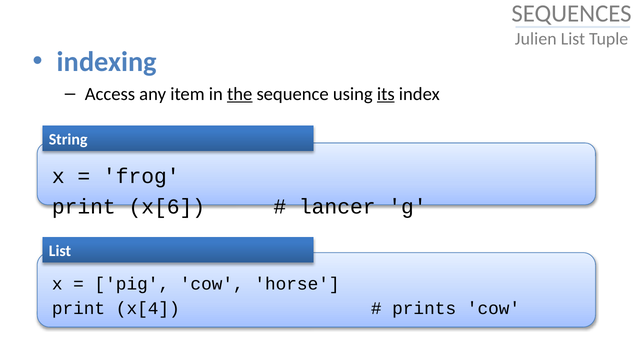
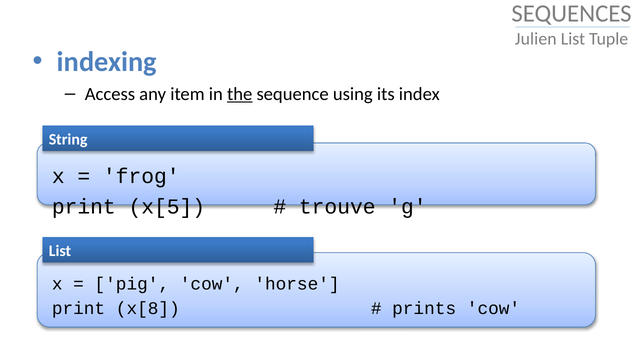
its underline: present -> none (386, 94)
x[6: x[6 -> x[5 (167, 207)
lancer: lancer -> trouve (337, 207)
x[4: x[4 -> x[8 (148, 308)
